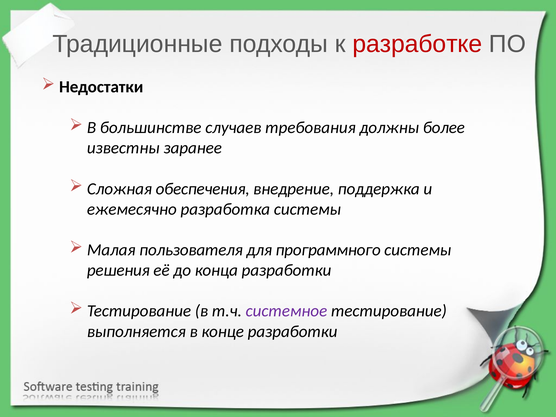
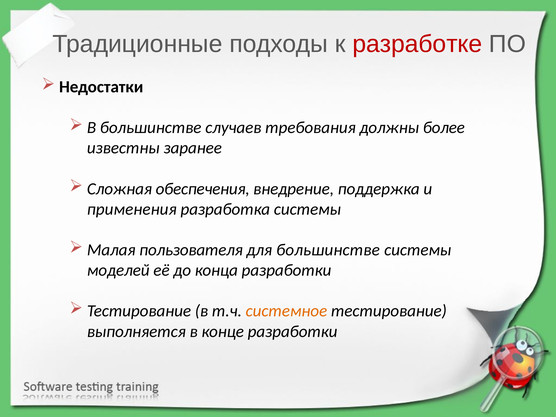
ежемесячно: ежемесячно -> применения (132, 209)
для программного: программного -> большинстве (328, 250)
решения: решения -> моделей (118, 270)
системное colour: purple -> orange (286, 311)
